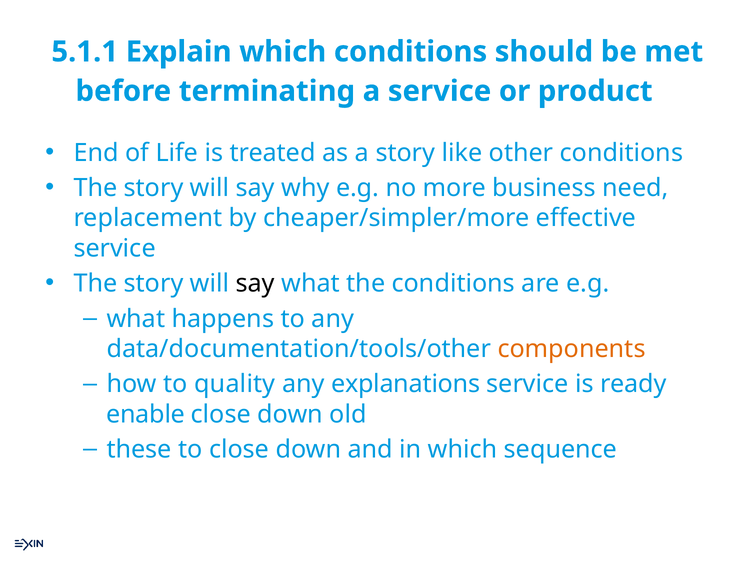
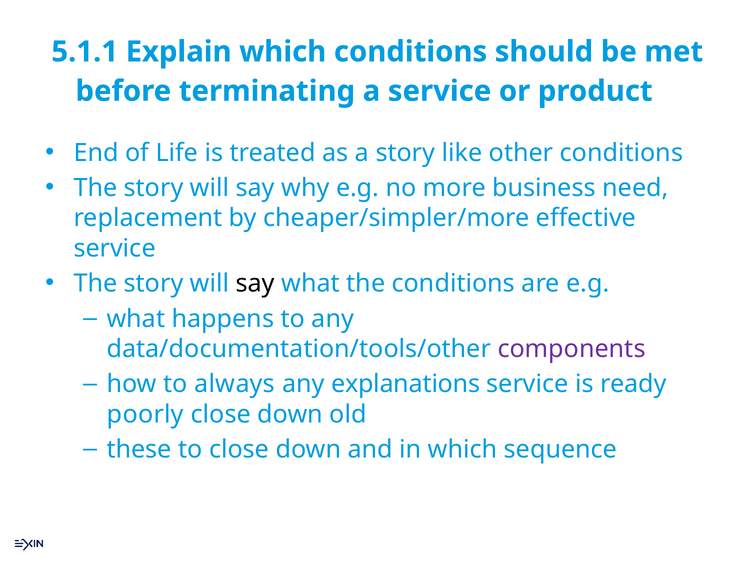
components colour: orange -> purple (572, 349)
quality: quality -> always (235, 384)
enable: enable -> poorly (145, 414)
